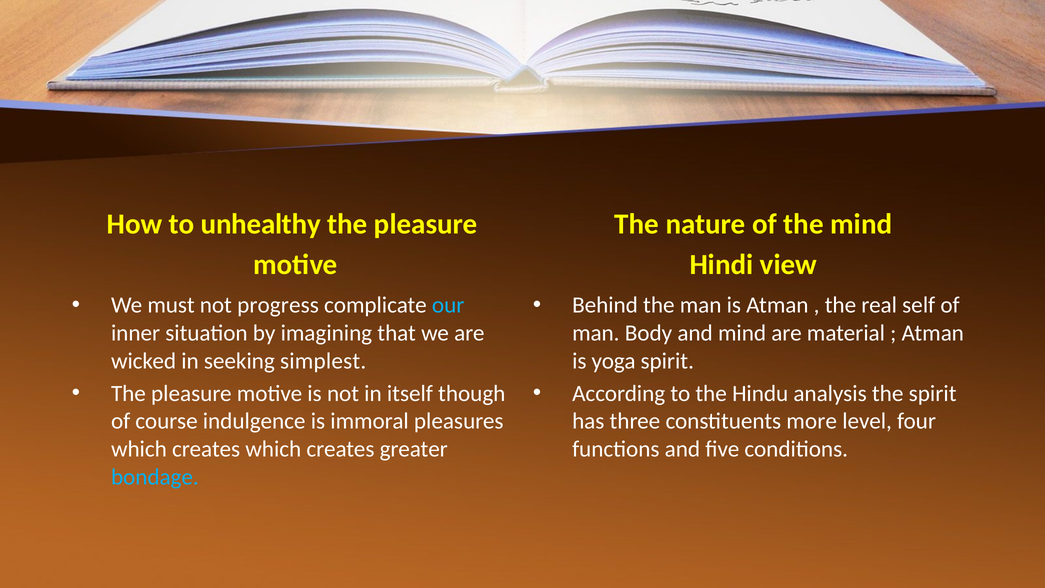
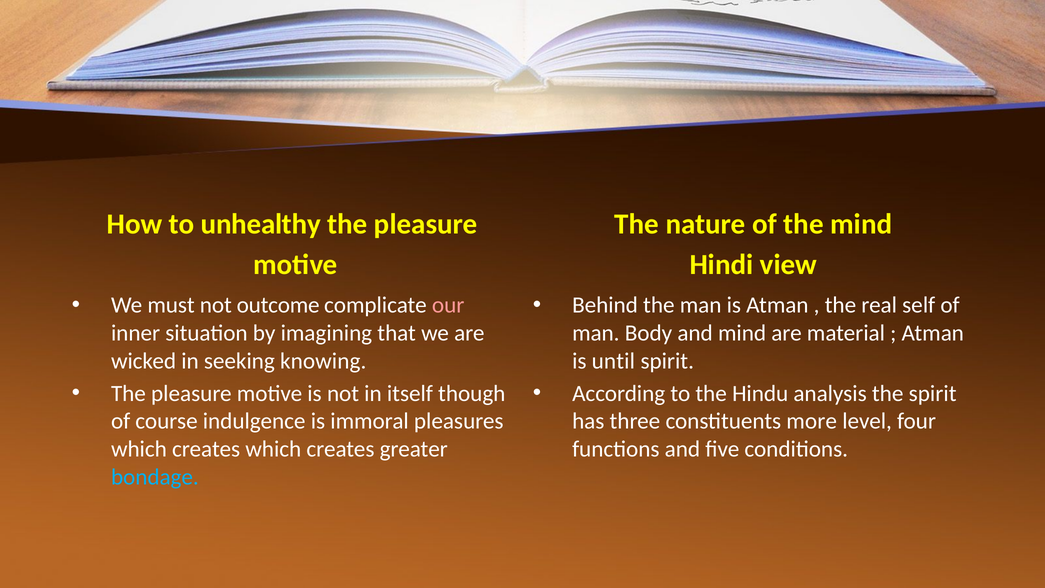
progress: progress -> outcome (278, 305)
our colour: light blue -> pink (448, 305)
simplest: simplest -> knowing (323, 361)
yoga: yoga -> until (613, 361)
